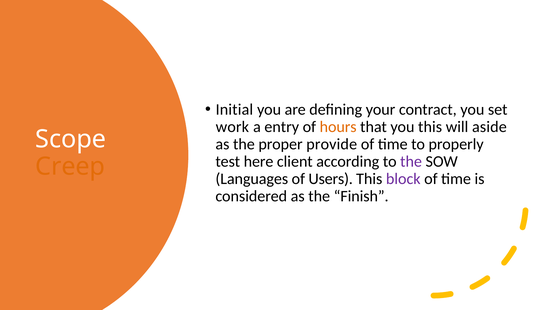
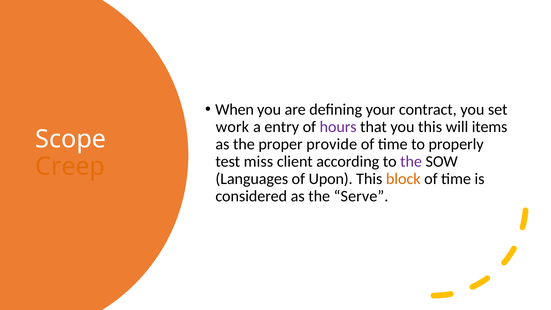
Initial: Initial -> When (235, 110)
hours colour: orange -> purple (338, 127)
aside: aside -> items (490, 127)
here: here -> miss (258, 161)
Users: Users -> Upon (331, 179)
block colour: purple -> orange (403, 179)
Finish: Finish -> Serve (361, 196)
